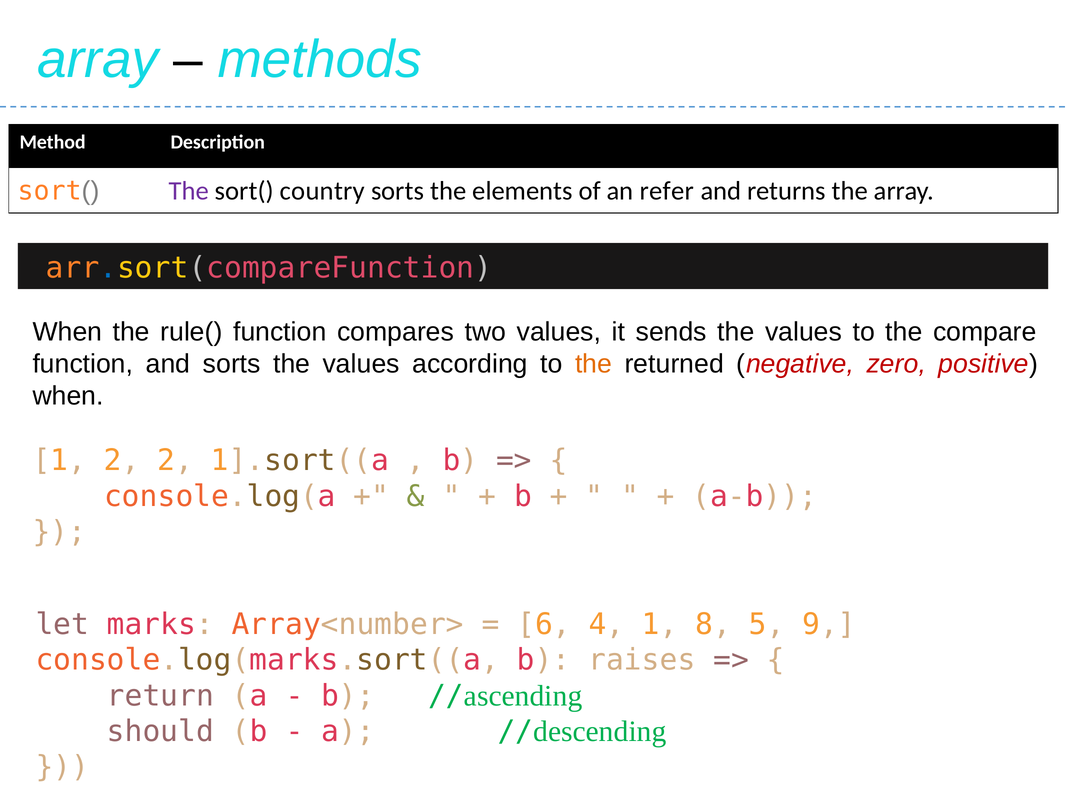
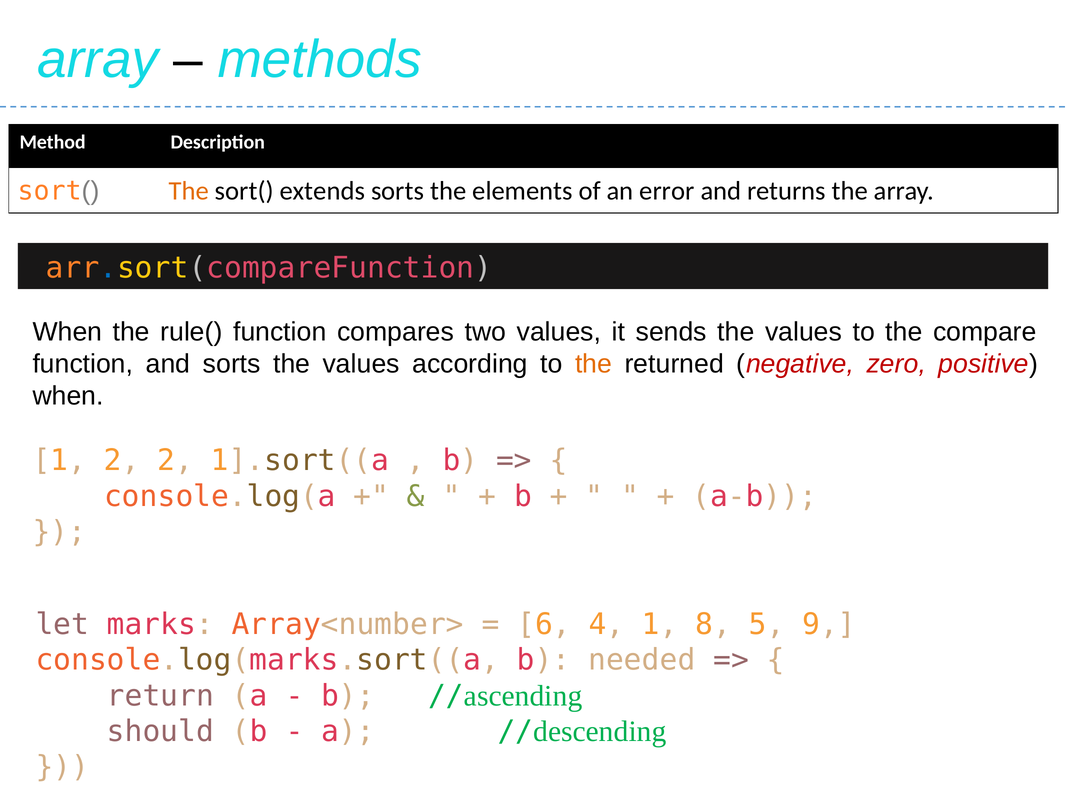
The colour: purple -> orange (189, 191)
country: country -> extends (322, 191)
refer: refer -> error (667, 191)
raises: raises -> needed (642, 660)
